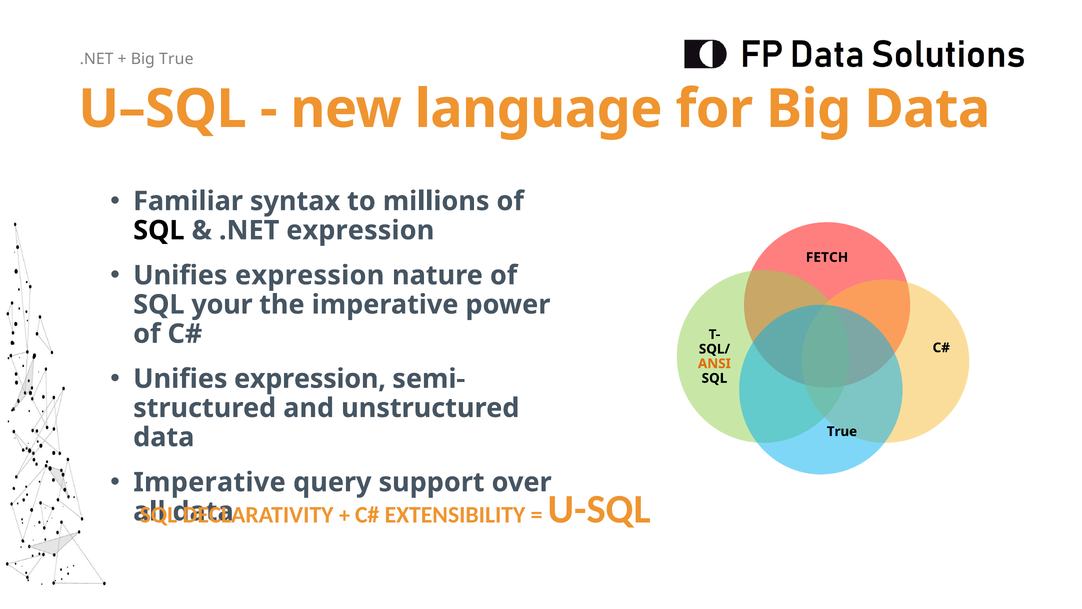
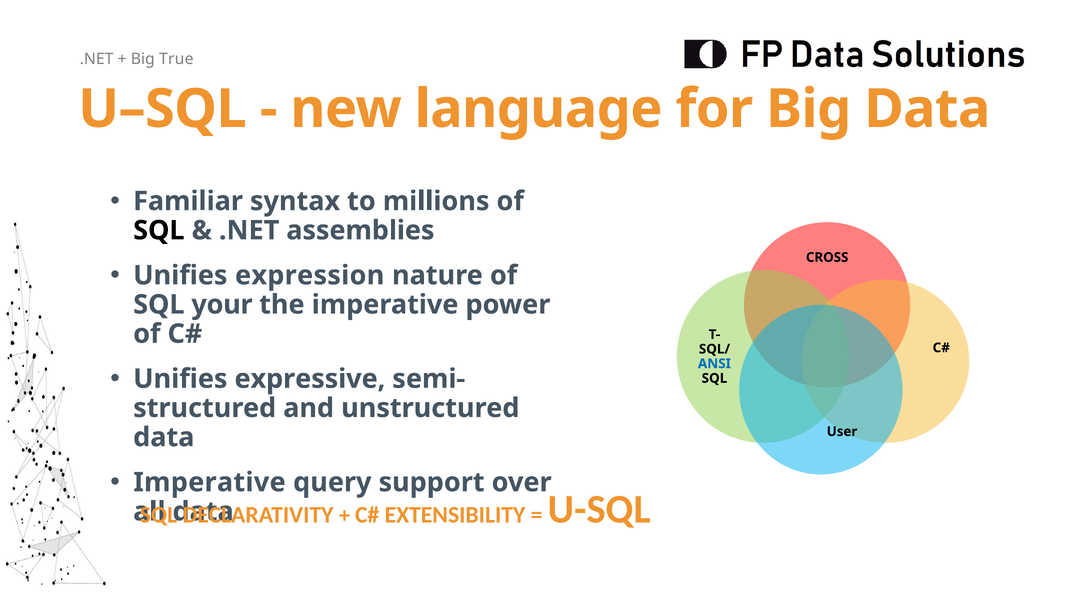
.NET expression: expression -> assemblies (360, 230)
FETCH: FETCH -> CROSS (827, 257)
ANSI colour: orange -> blue (714, 363)
expression: expression -> expressive (310, 379)
True: True -> User (842, 431)
